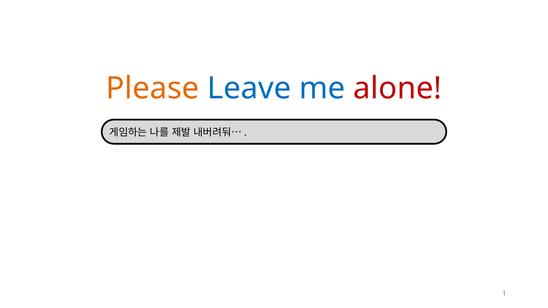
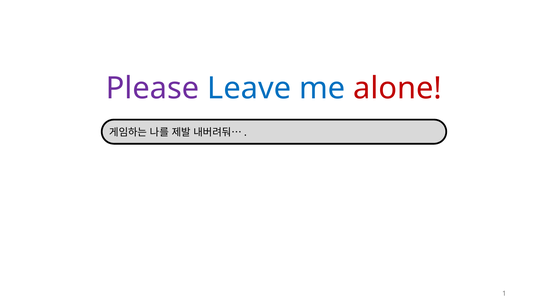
Please colour: orange -> purple (153, 88)
